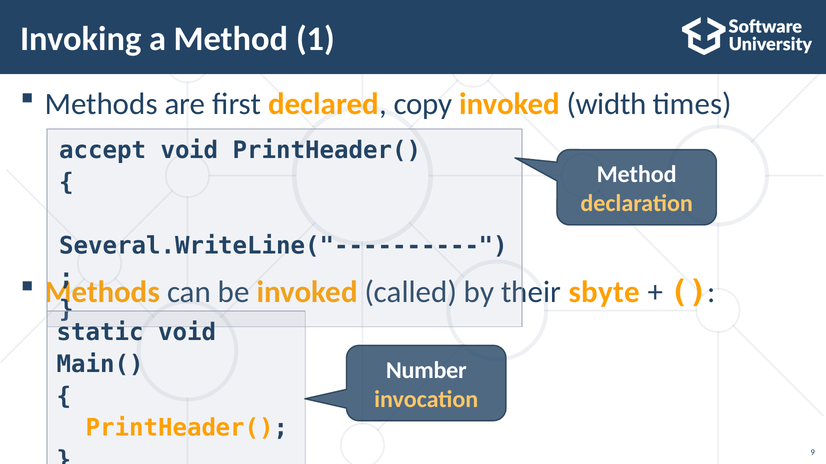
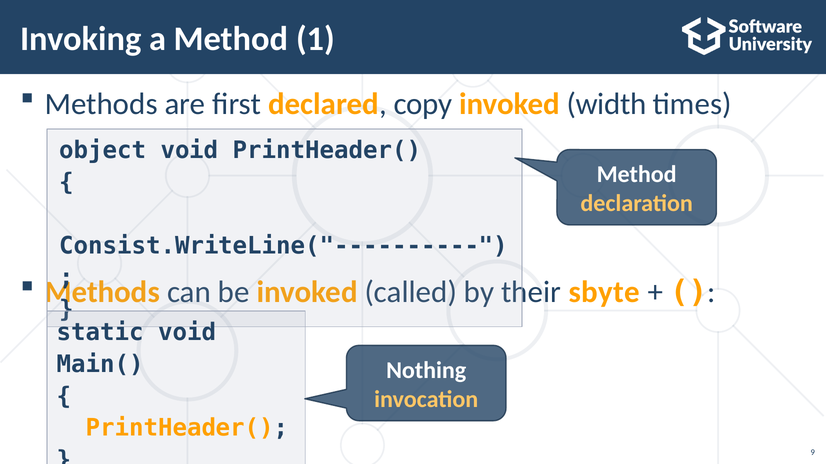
accept: accept -> object (103, 151)
Several.WriteLine("----------: Several.WriteLine("---------- -> Consist.WriteLine("---------- (284, 246)
Number: Number -> Nothing (426, 371)
